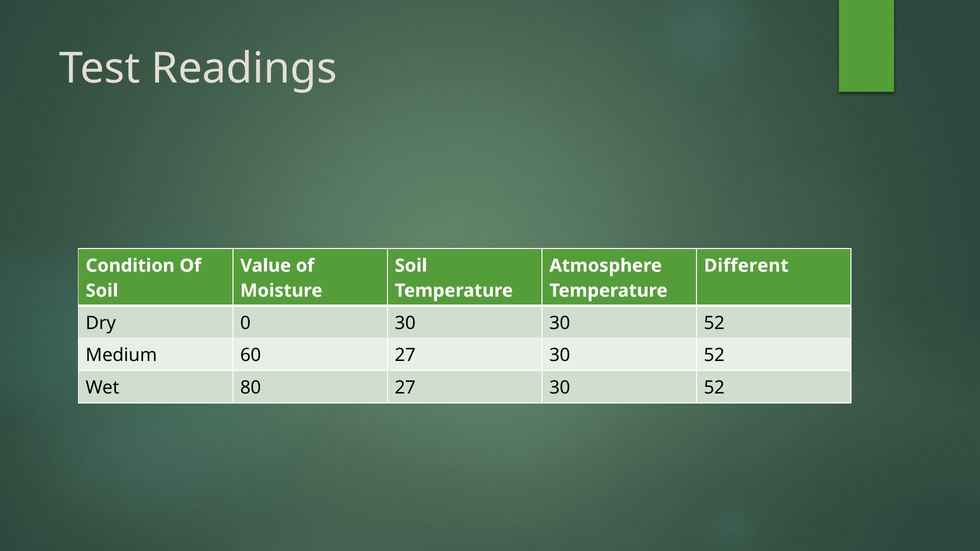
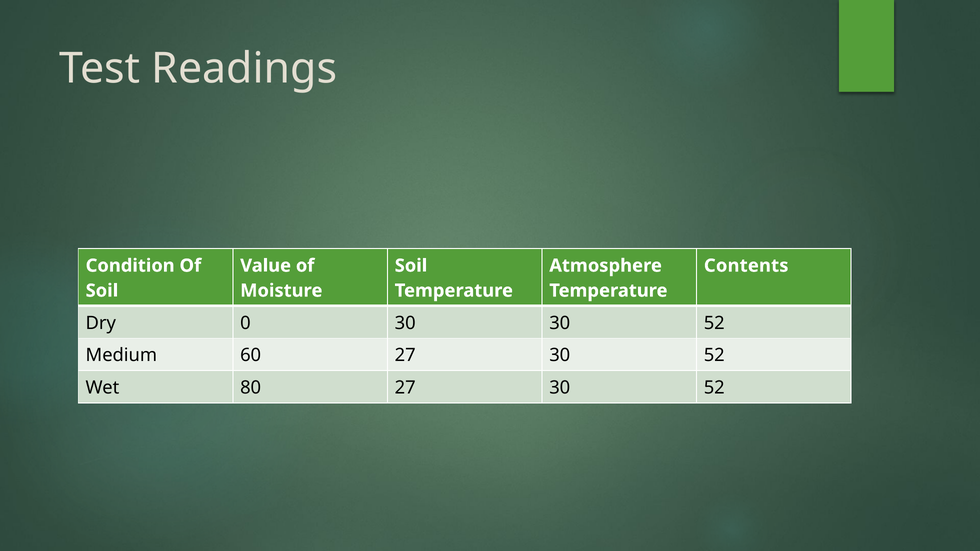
Different: Different -> Contents (746, 266)
